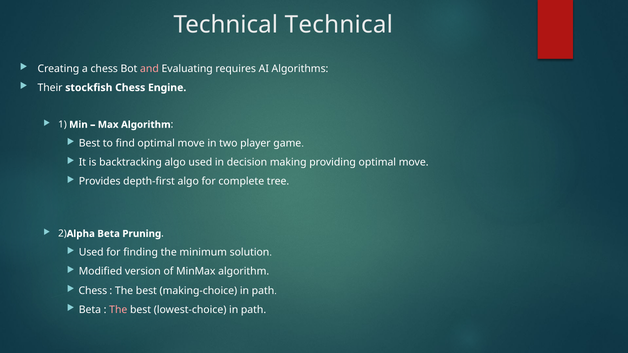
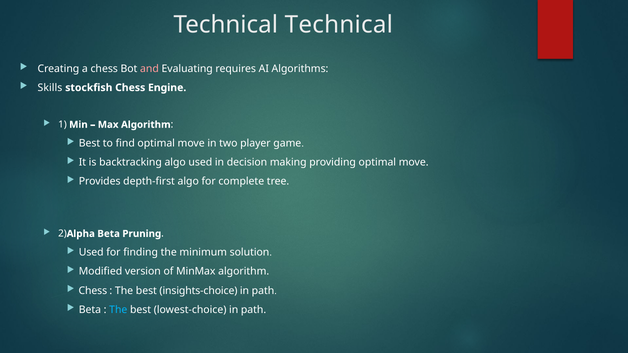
Their: Their -> Skills (50, 88)
making-choice: making-choice -> insights-choice (198, 291)
The colour: pink -> light blue (118, 310)
